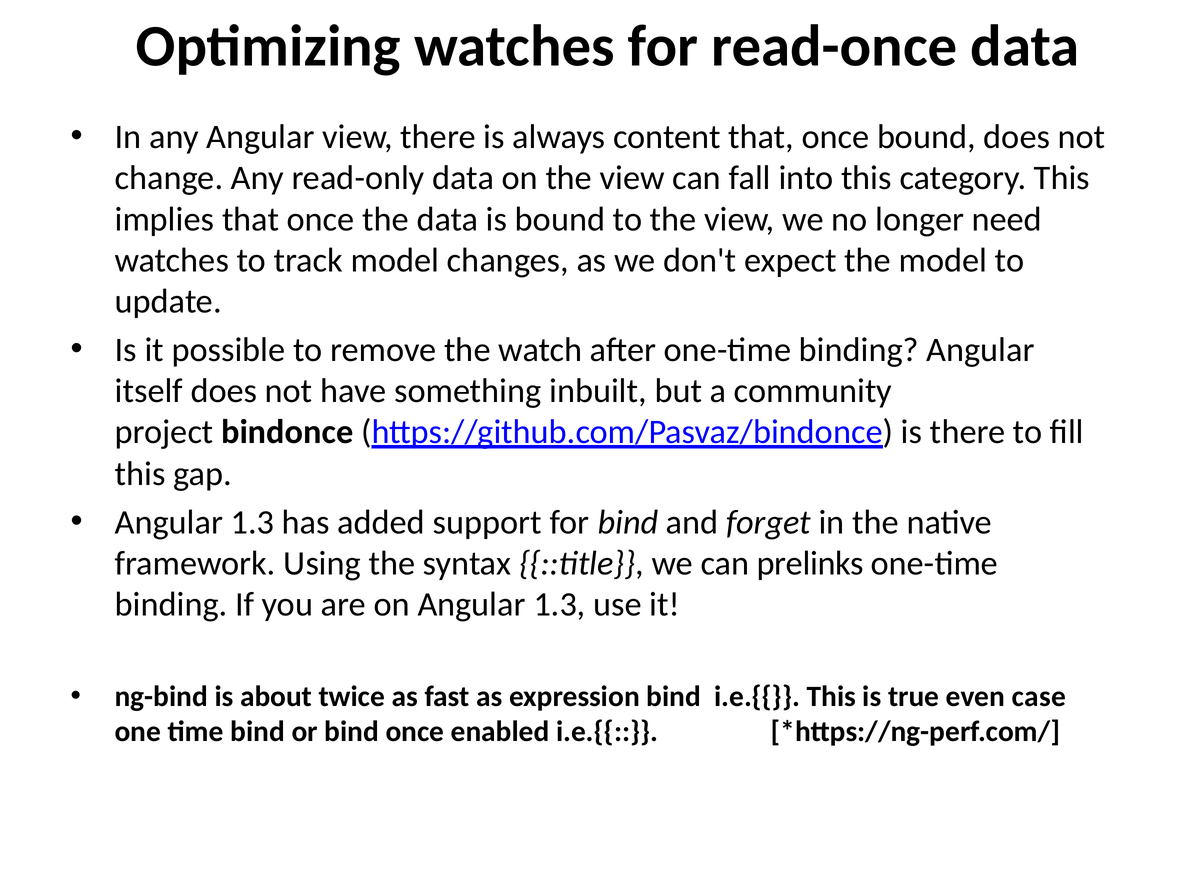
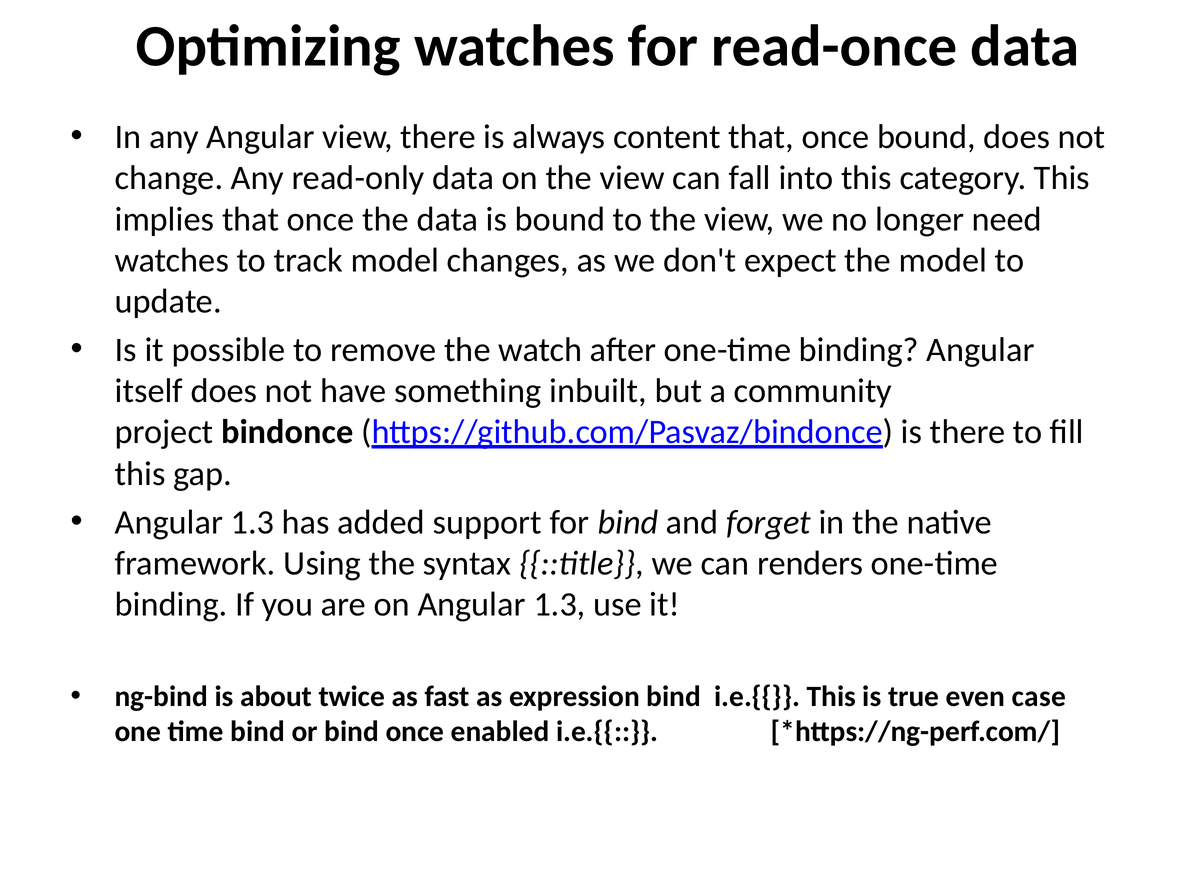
prelinks: prelinks -> renders (810, 563)
